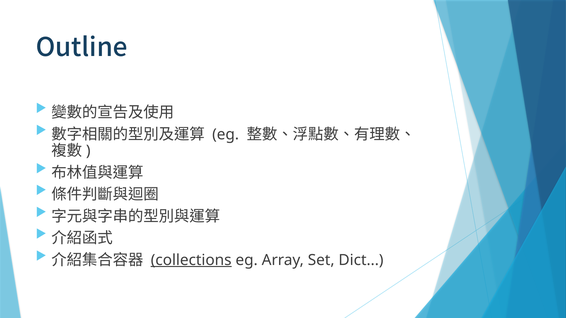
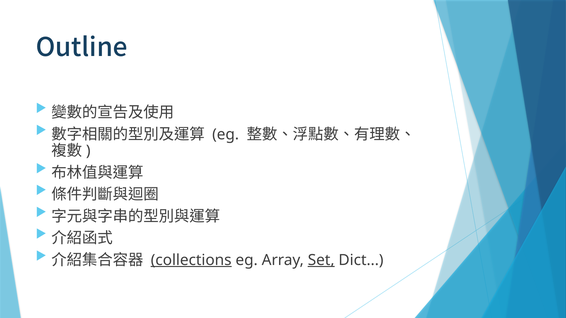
Set underline: none -> present (321, 260)
